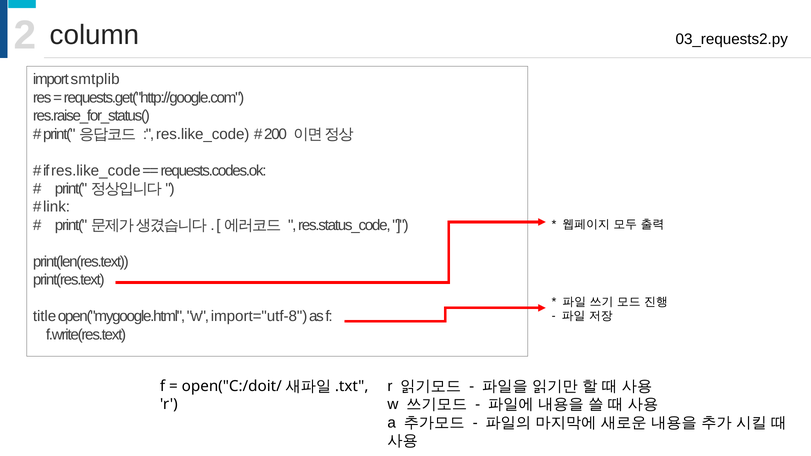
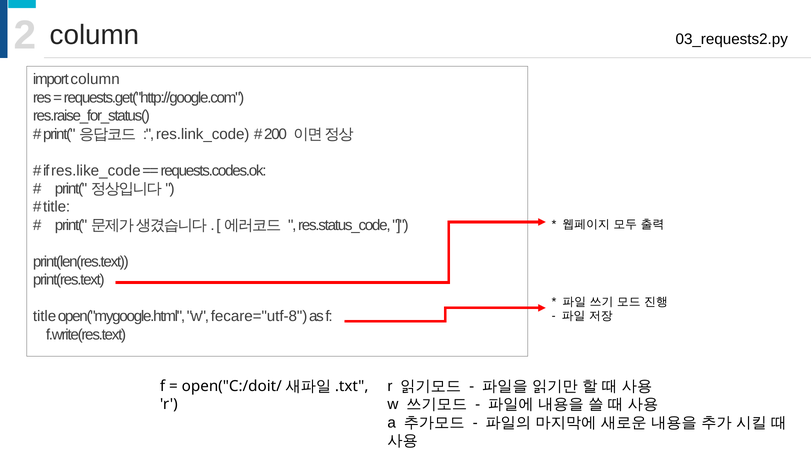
import smtplib: smtplib -> column (95, 79)
res.like_code: res.like_code -> res.link_code (203, 134)
link: link -> title (57, 207)
import="utf-8: import="utf-8 -> fecare="utf-8 (259, 317)
